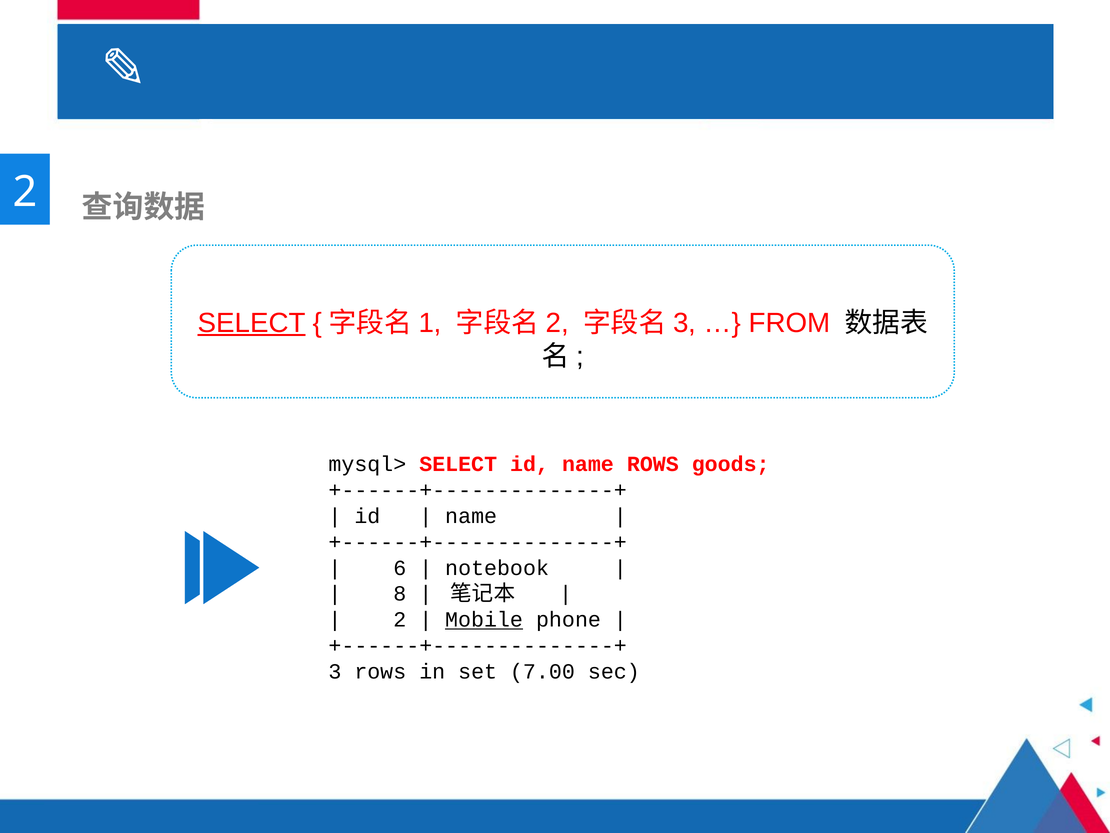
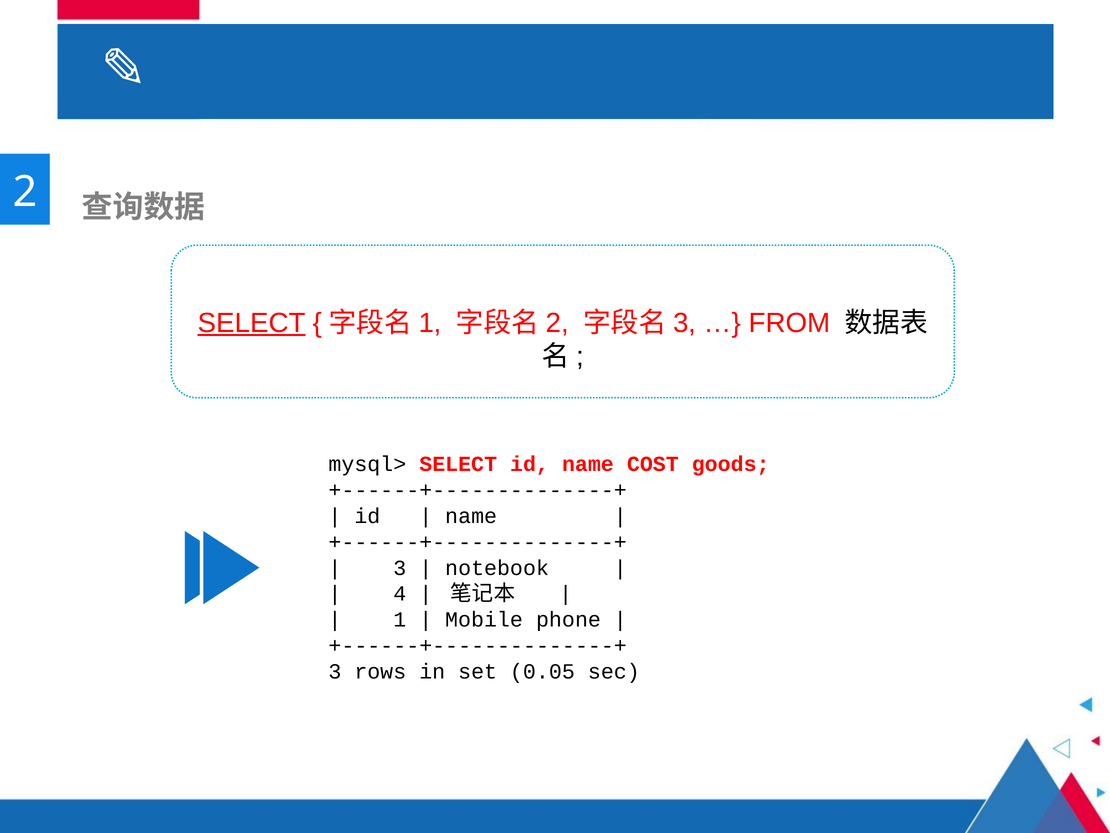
name ROWS: ROWS -> COST (653, 464)
6: 6 -> 3 (400, 568)
8: 8 -> 4 (400, 594)
2: 2 -> 1 (400, 619)
Mobile underline: present -> none (484, 619)
7.00: 7.00 -> 0.05 (542, 671)
